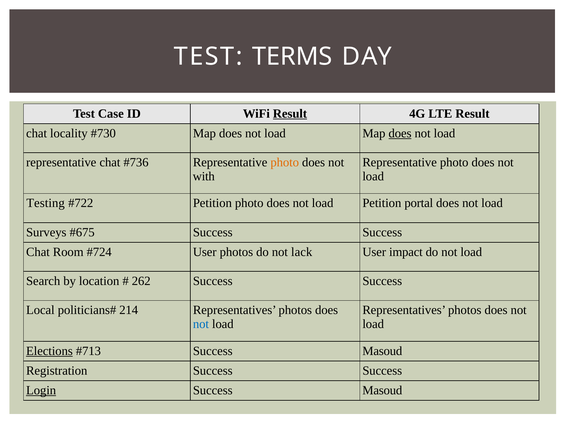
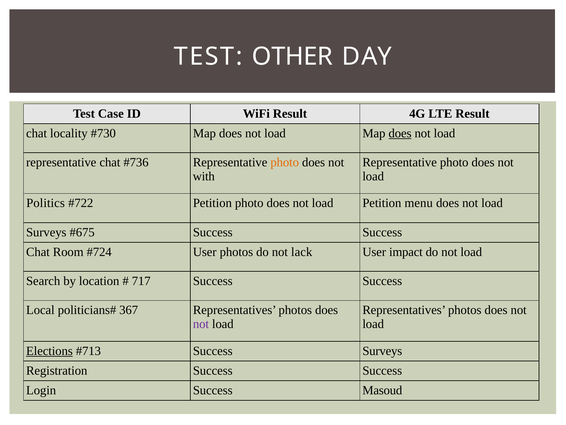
TERMS: TERMS -> OTHER (292, 56)
Result underline: present -> none (290, 113)
Testing: Testing -> Politics (46, 203)
portal: portal -> menu (419, 203)
262: 262 -> 717 (141, 281)
214: 214 -> 367 (129, 310)
not colour: blue -> purple (201, 324)
Masoud: Masoud -> Surveys (382, 351)
Login underline: present -> none (41, 390)
